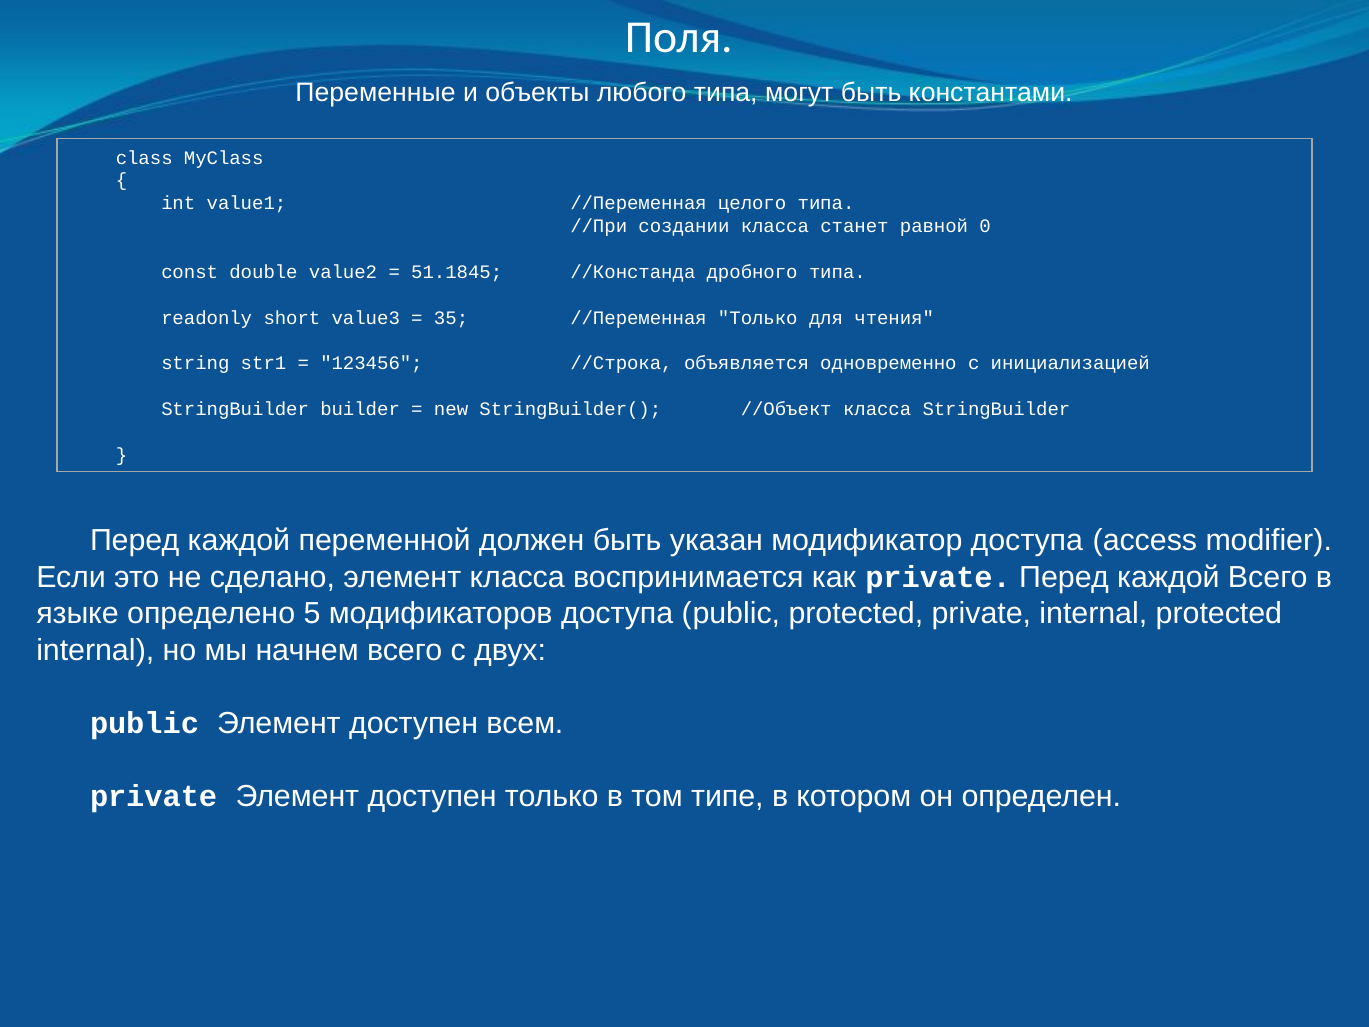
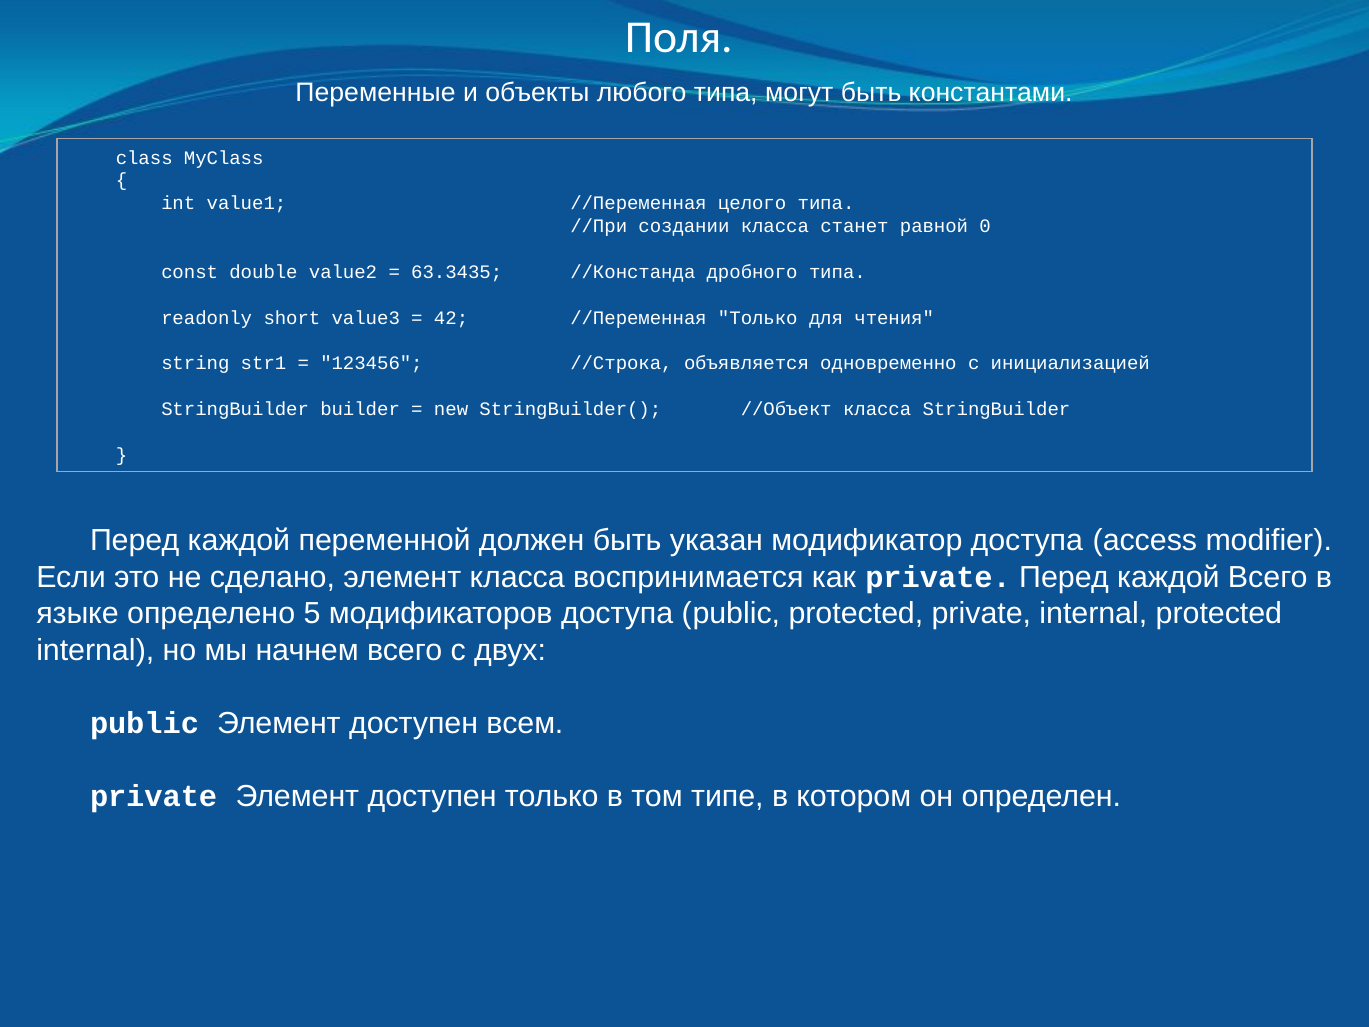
51.1845: 51.1845 -> 63.3435 (457, 272)
35: 35 -> 42 (451, 318)
